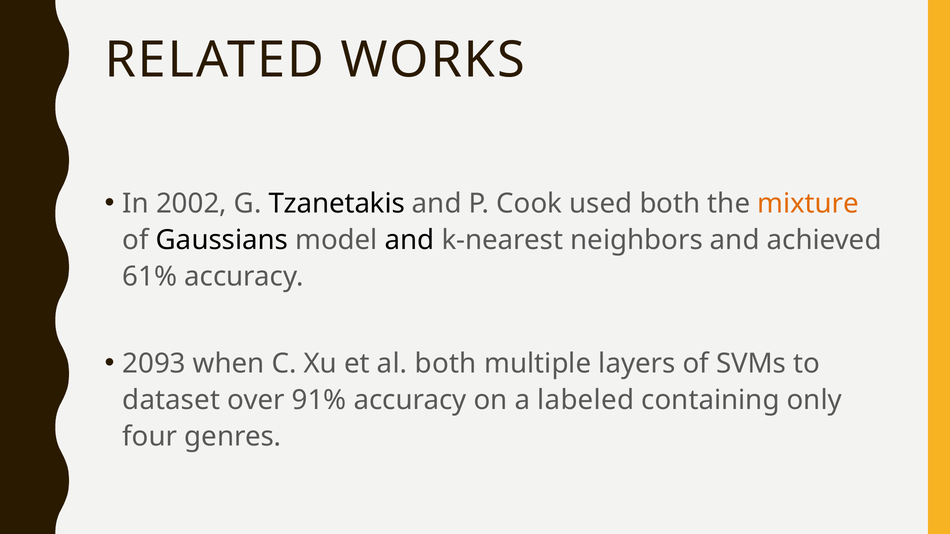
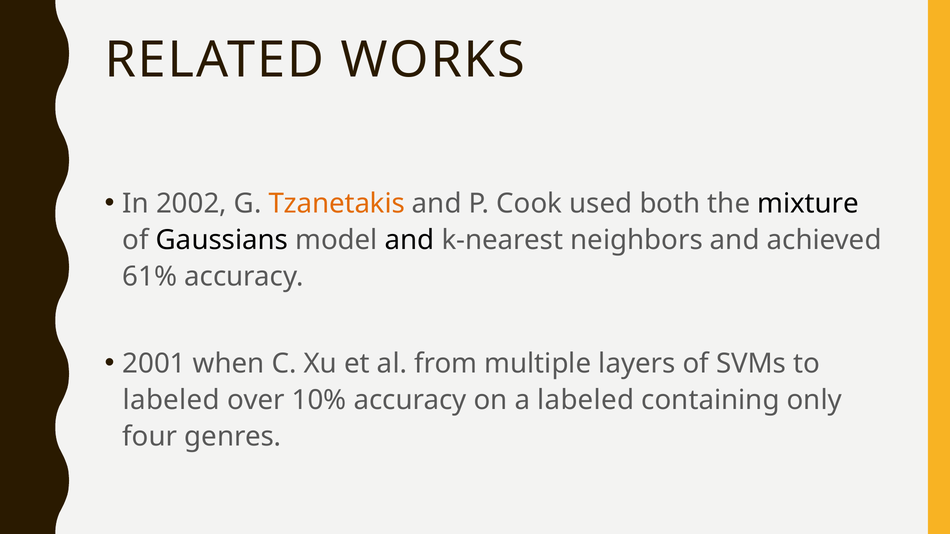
Tzanetakis colour: black -> orange (337, 204)
mixture colour: orange -> black (808, 204)
2093: 2093 -> 2001 (154, 364)
al both: both -> from (446, 364)
dataset: dataset -> labeled (171, 400)
91%: 91% -> 10% (319, 400)
